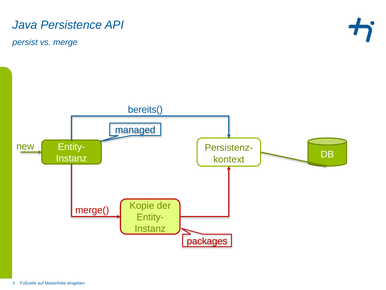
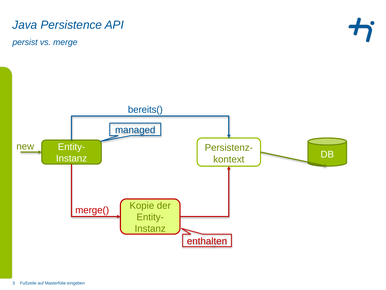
packages: packages -> enthalten (207, 241)
